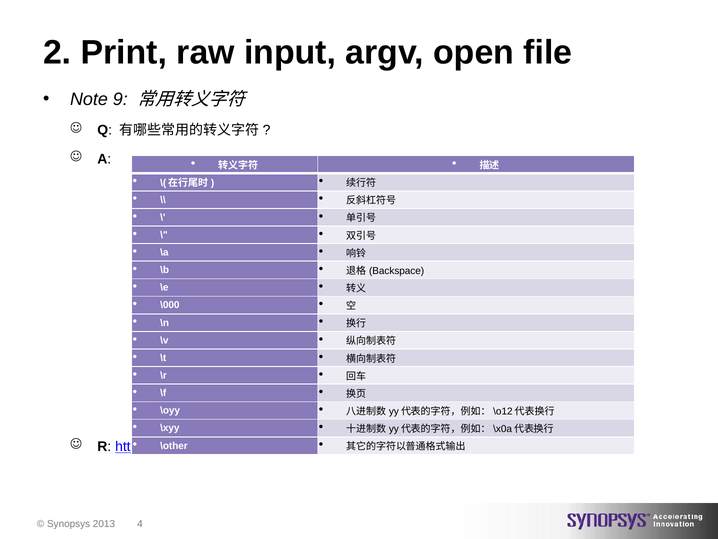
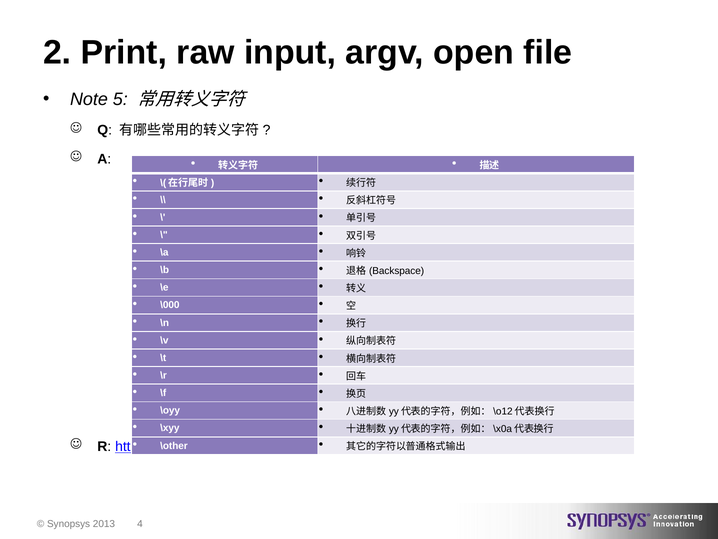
9: 9 -> 5 (120, 99)
